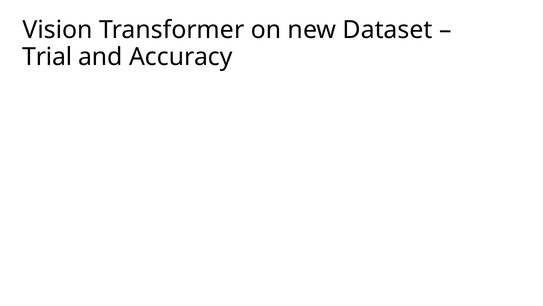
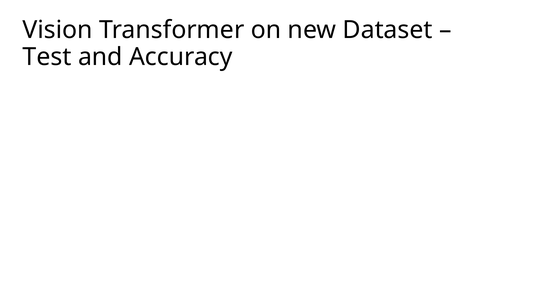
Trial: Trial -> Test (47, 57)
